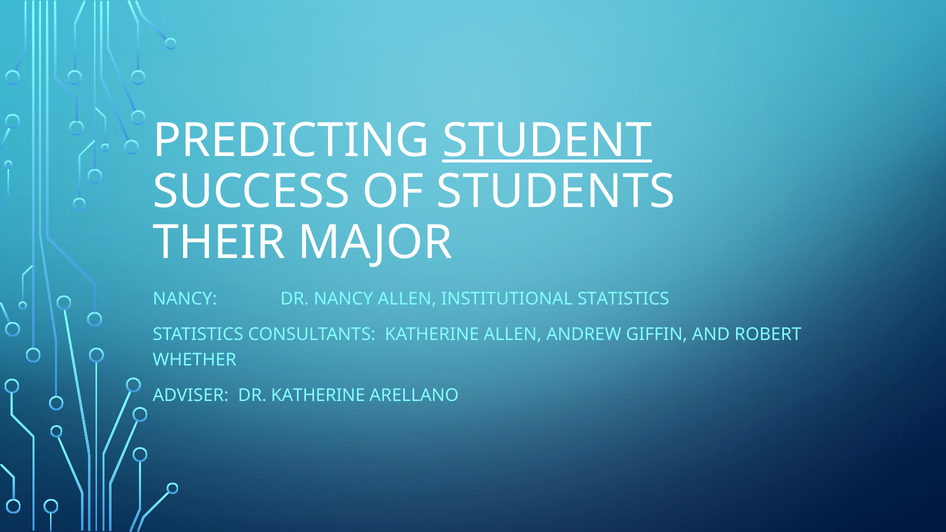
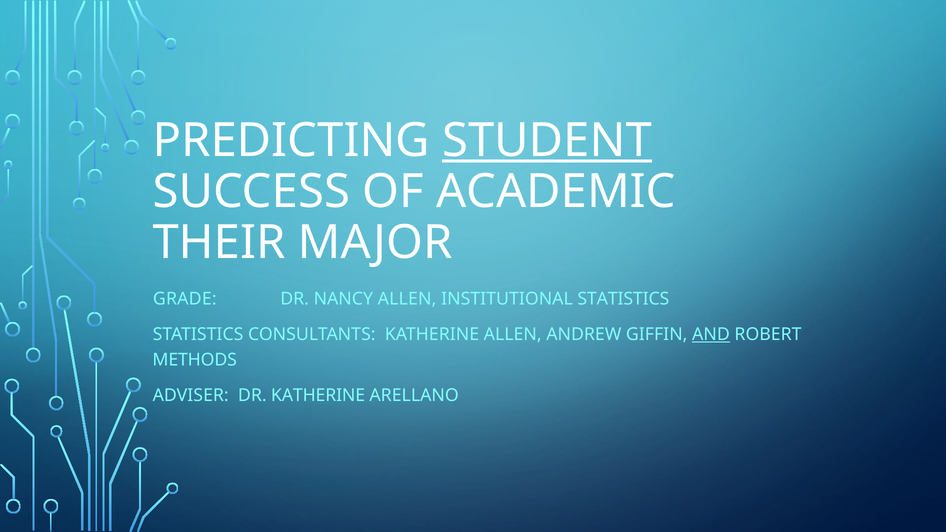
STUDENTS: STUDENTS -> ACADEMIC (556, 192)
NANCY: NANCY -> GRADE (185, 299)
AND underline: none -> present (711, 335)
WHETHER: WHETHER -> METHODS (195, 360)
